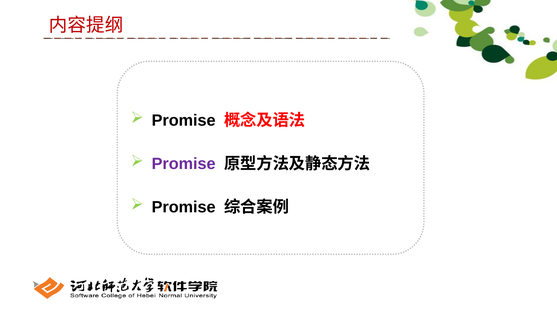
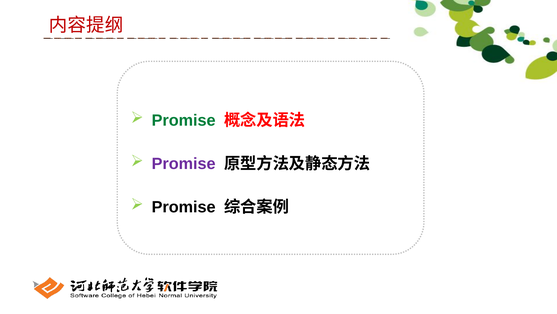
Promise colour: black -> green (184, 120)
